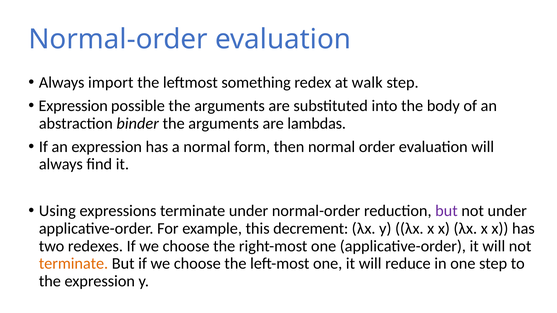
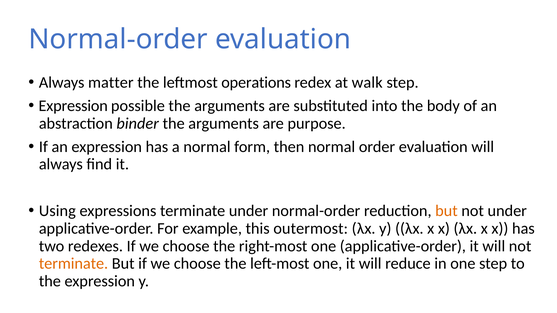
import: import -> matter (111, 83)
something: something -> operations (256, 83)
lambdas: lambdas -> purpose (317, 124)
but colour: purple -> orange (446, 211)
decrement: decrement -> outermost (311, 229)
